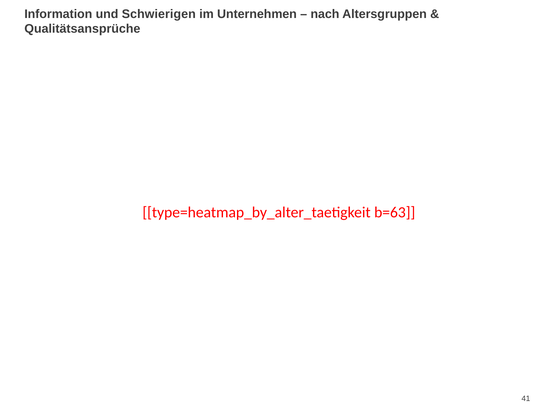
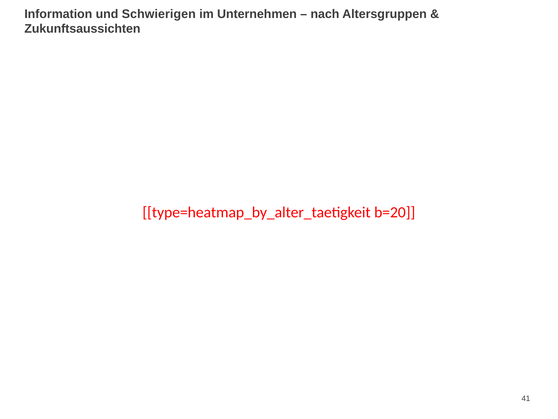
Qualitätsansprüche: Qualitätsansprüche -> Zukunftsaussichten (82, 29)
b=63: b=63 -> b=20 (395, 212)
